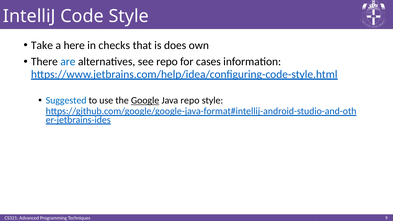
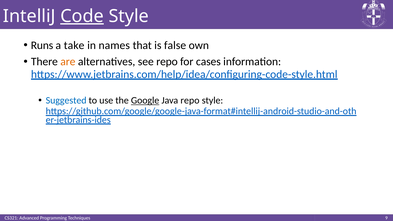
Code underline: none -> present (82, 16)
Take: Take -> Runs (42, 45)
here: here -> take (74, 45)
checks: checks -> names (114, 45)
does: does -> false (175, 45)
are colour: blue -> orange (68, 62)
